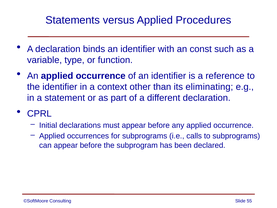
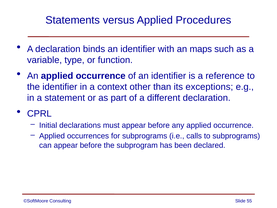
const: const -> maps (201, 49)
eliminating: eliminating -> exceptions (209, 87)
